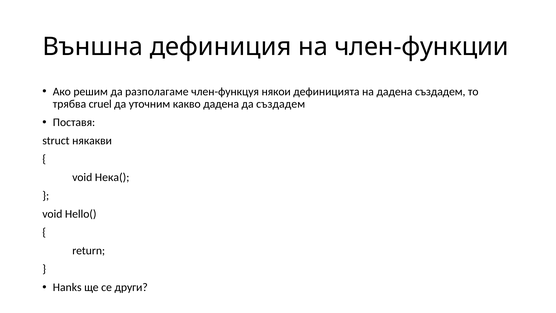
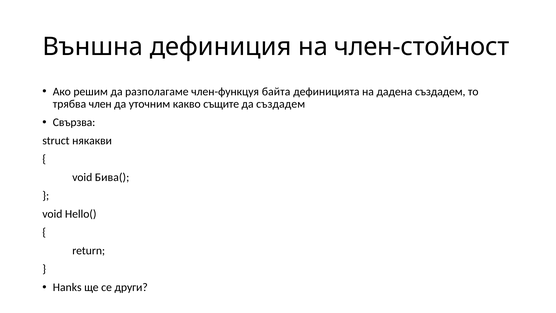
член-функции: член-функции -> член-стойност (422, 47)
някои: някои -> байта (276, 92)
cruel: cruel -> член (100, 104)
какво дадена: дадена -> същите (221, 104)
Поставя: Поставя -> Свързва (74, 122)
Нека(: Нека( -> Бива( (112, 177)
